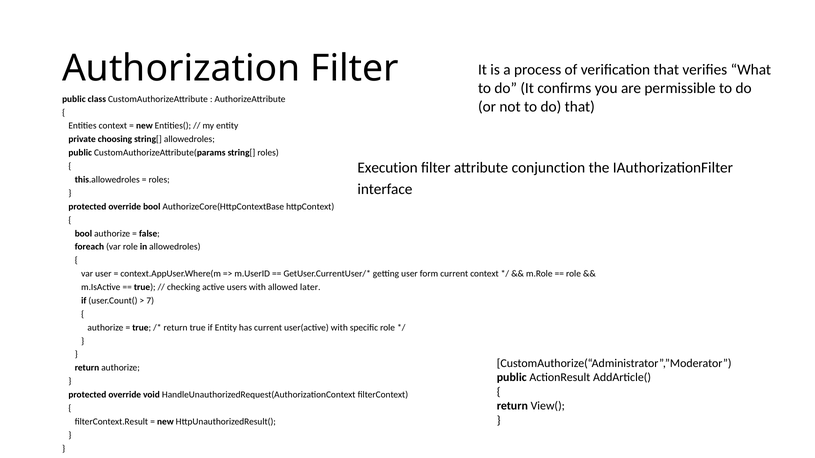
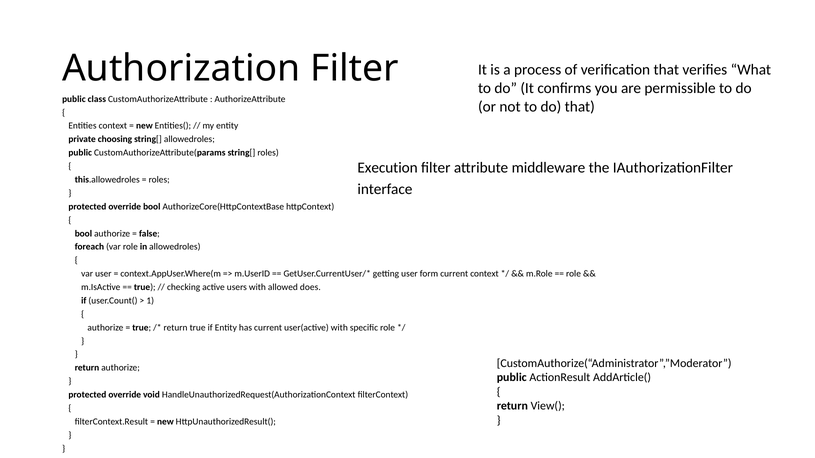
conjunction: conjunction -> middleware (548, 168)
later: later -> does (310, 287)
7: 7 -> 1 (150, 301)
